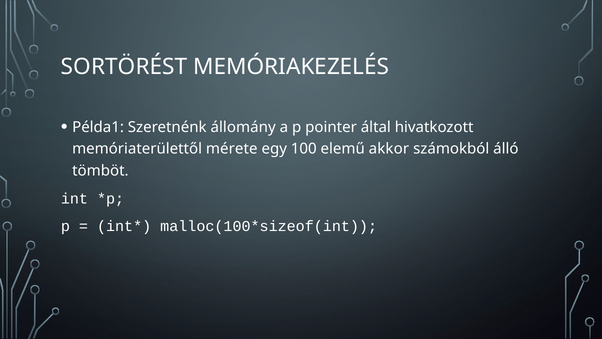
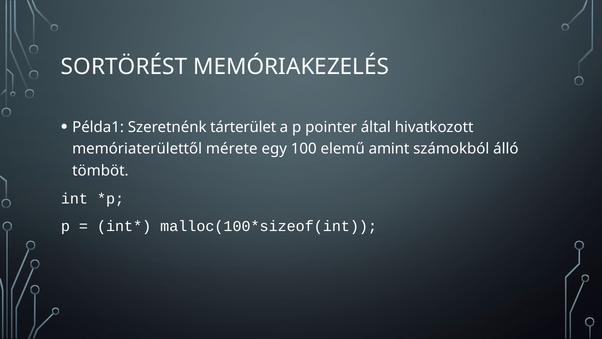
állomány: állomány -> tárterület (243, 127)
akkor: akkor -> amint (389, 149)
